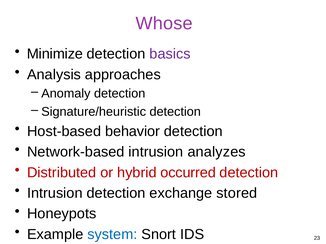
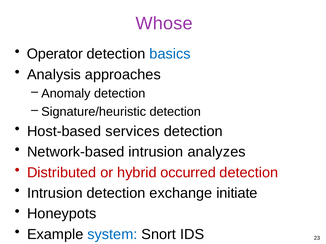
Minimize: Minimize -> Operator (55, 54)
basics colour: purple -> blue (170, 54)
behavior: behavior -> services (132, 132)
stored: stored -> initiate (237, 194)
